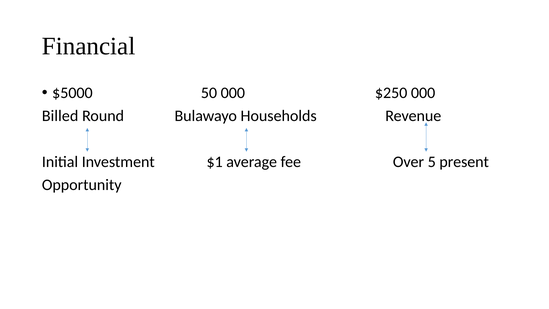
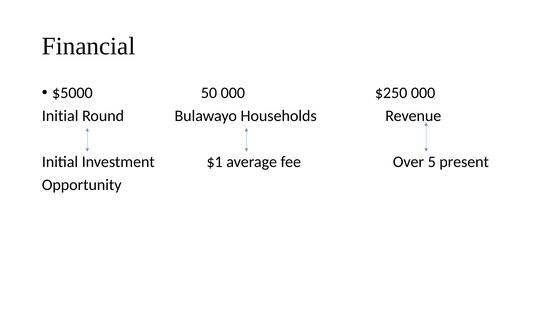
Billed: Billed -> Initial (60, 116)
